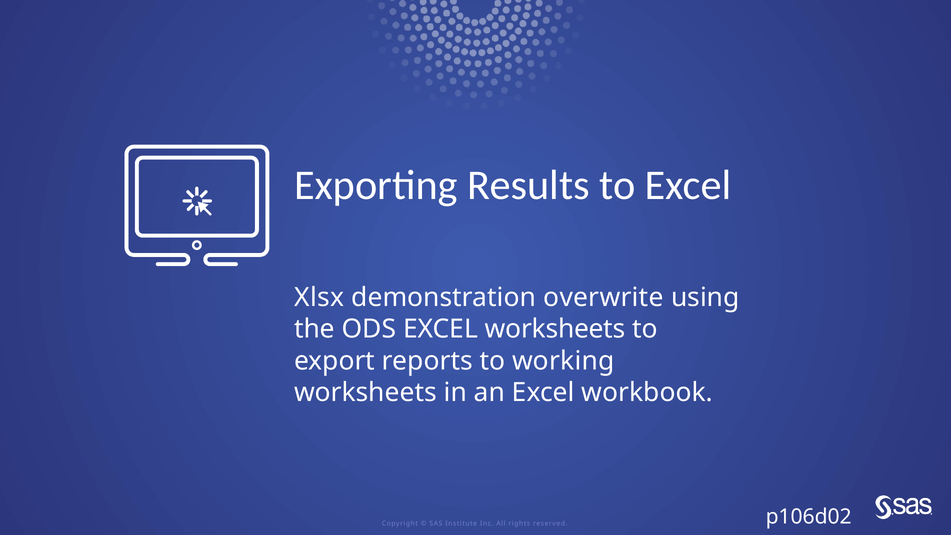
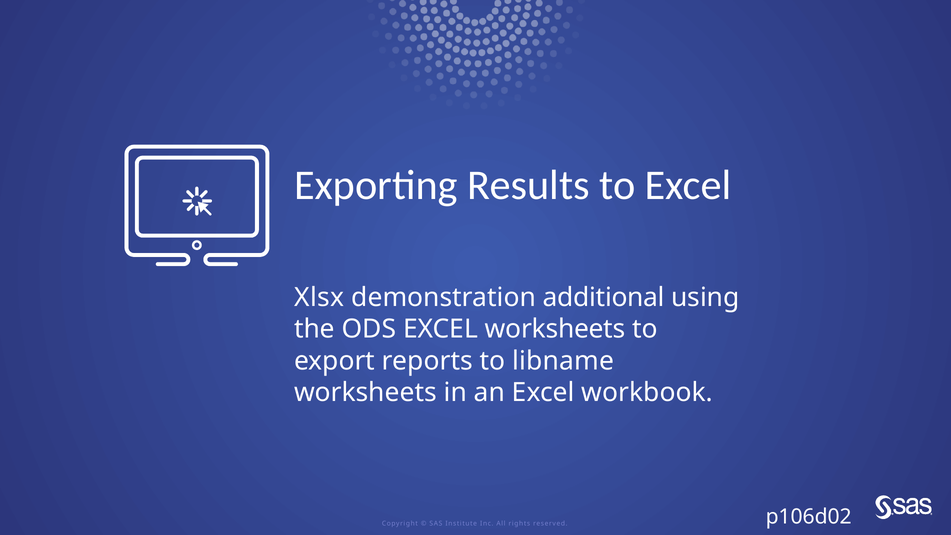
overwrite: overwrite -> additional (604, 297)
working: working -> libname (563, 361)
